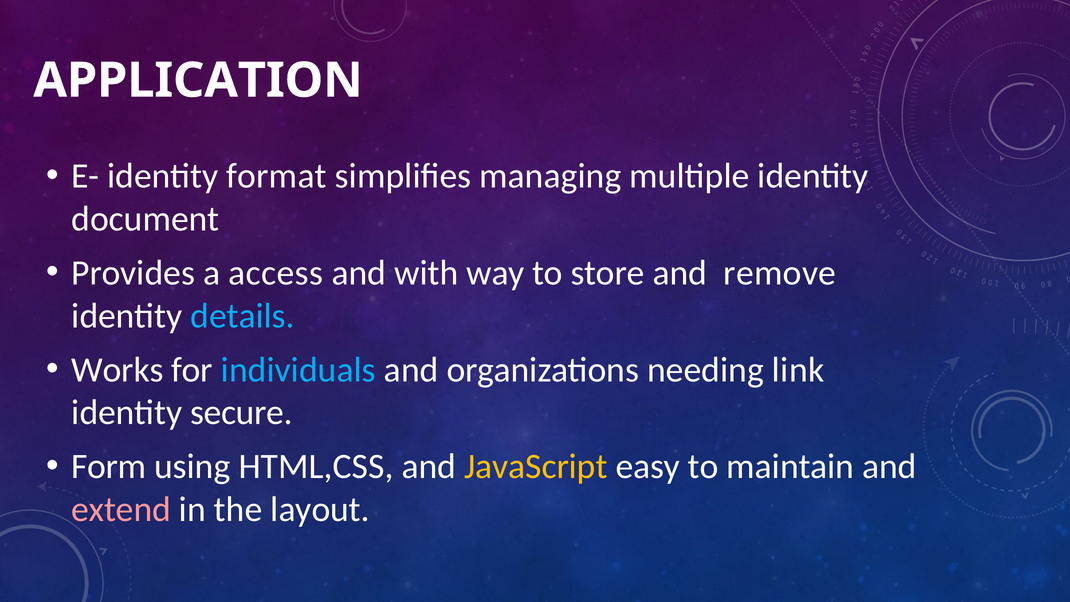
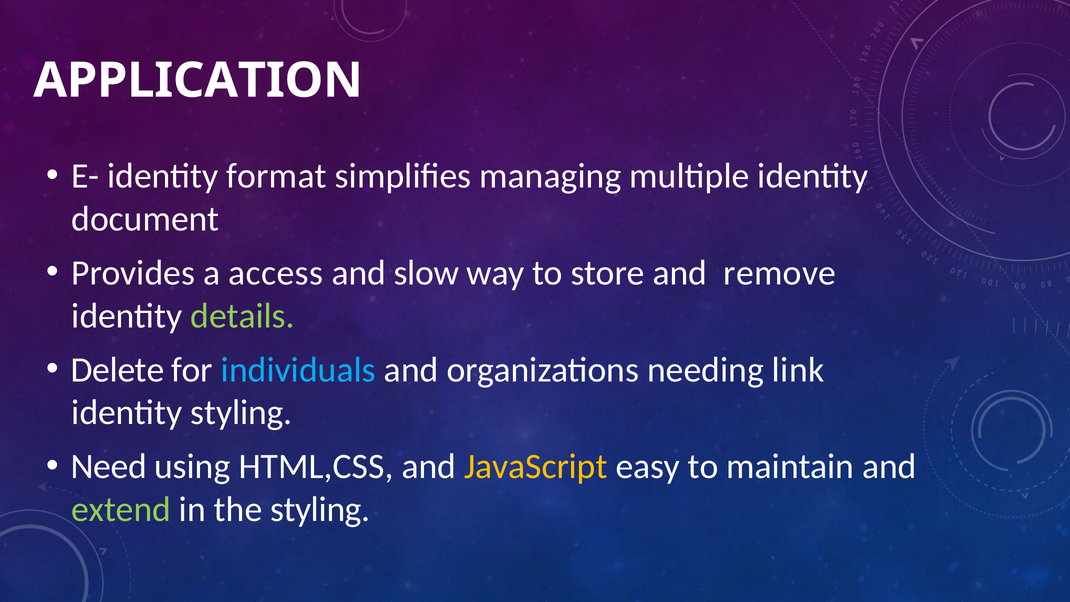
with: with -> slow (426, 273)
details colour: light blue -> light green (243, 316)
Works: Works -> Delete (118, 370)
identity secure: secure -> styling (241, 413)
Form: Form -> Need (109, 467)
extend colour: pink -> light green (121, 509)
the layout: layout -> styling (320, 509)
